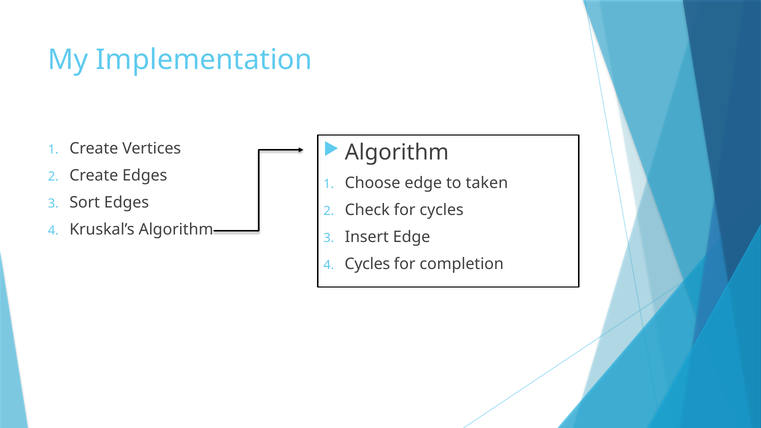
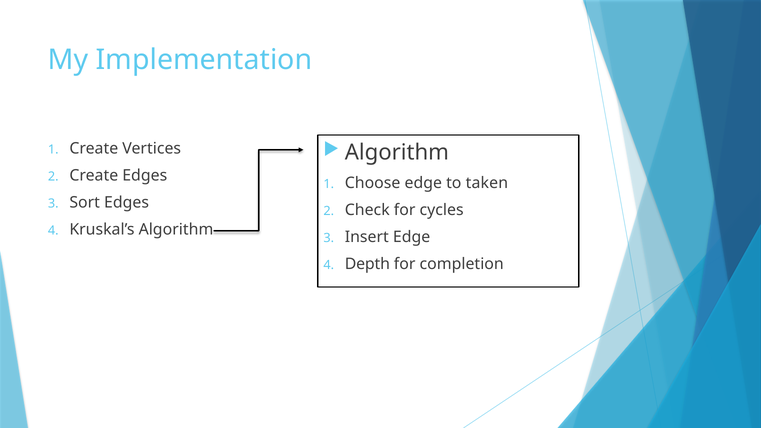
Cycles: Cycles -> Depth (367, 264)
